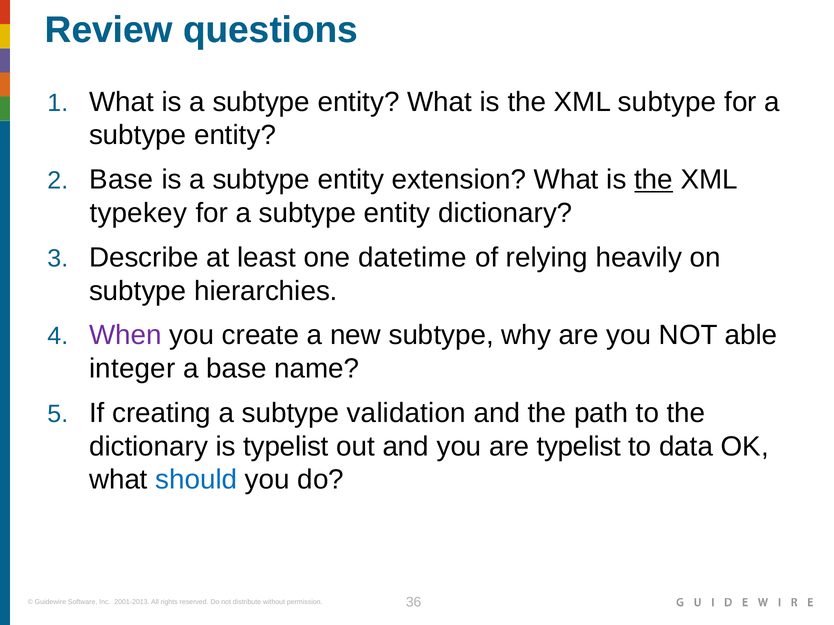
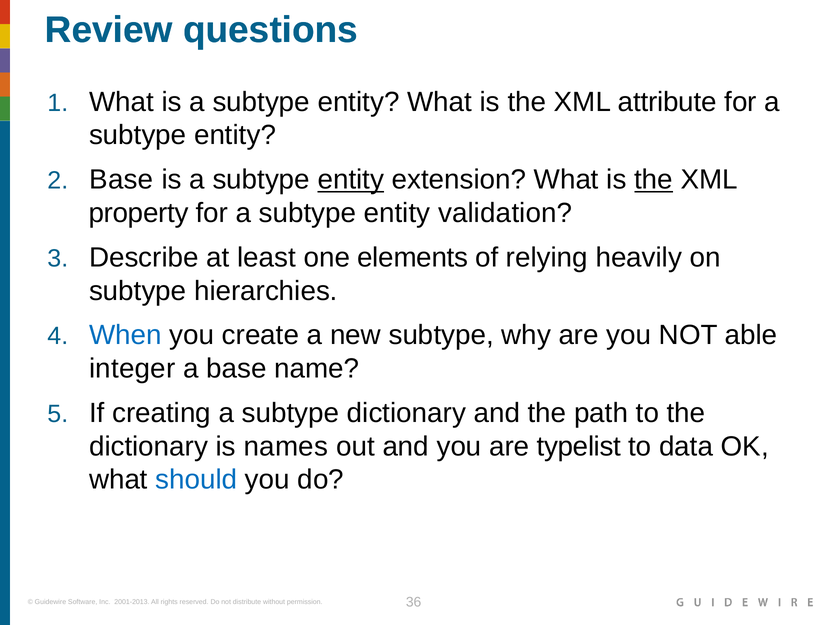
XML subtype: subtype -> attribute (667, 102)
entity underline: none -> present (351, 180)
typekey: typekey -> property (139, 213)
entity dictionary: dictionary -> validation (505, 213)
datetime: datetime -> elements (413, 258)
When colour: purple -> blue (125, 336)
subtype validation: validation -> dictionary (406, 413)
is typelist: typelist -> names (286, 447)
